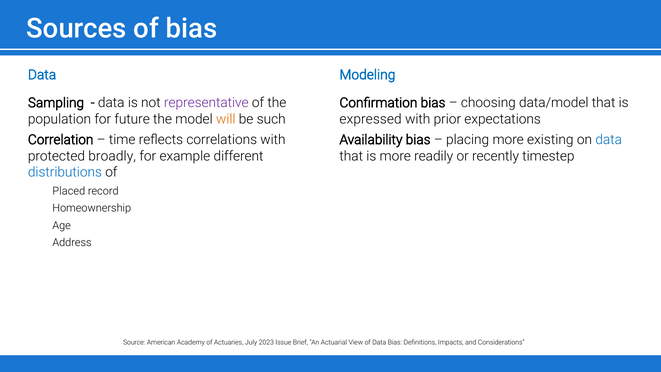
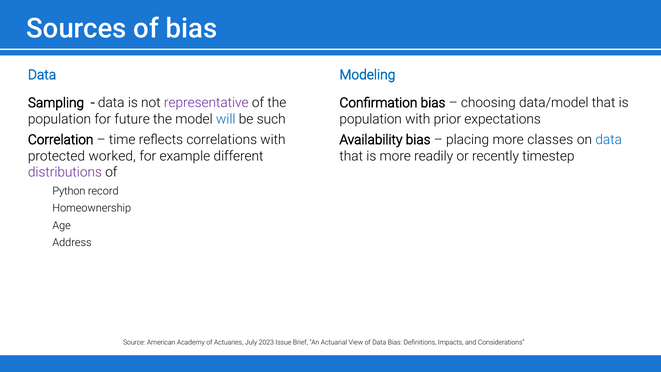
will colour: orange -> blue (226, 119)
expressed: expressed -> population (371, 119)
existing: existing -> classes (550, 140)
broadly: broadly -> worked (112, 156)
distributions colour: blue -> purple (65, 172)
Placed: Placed -> Python (69, 191)
